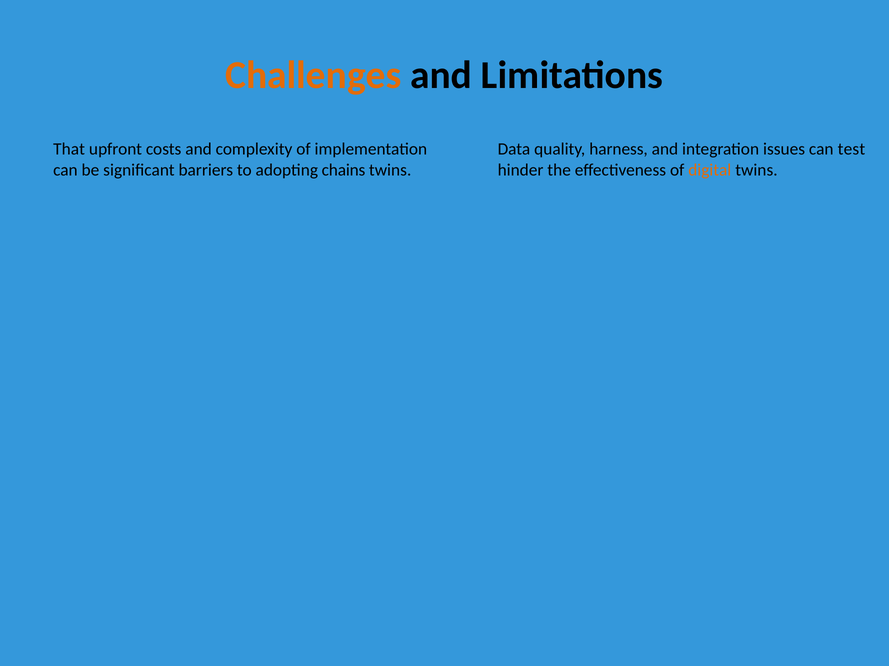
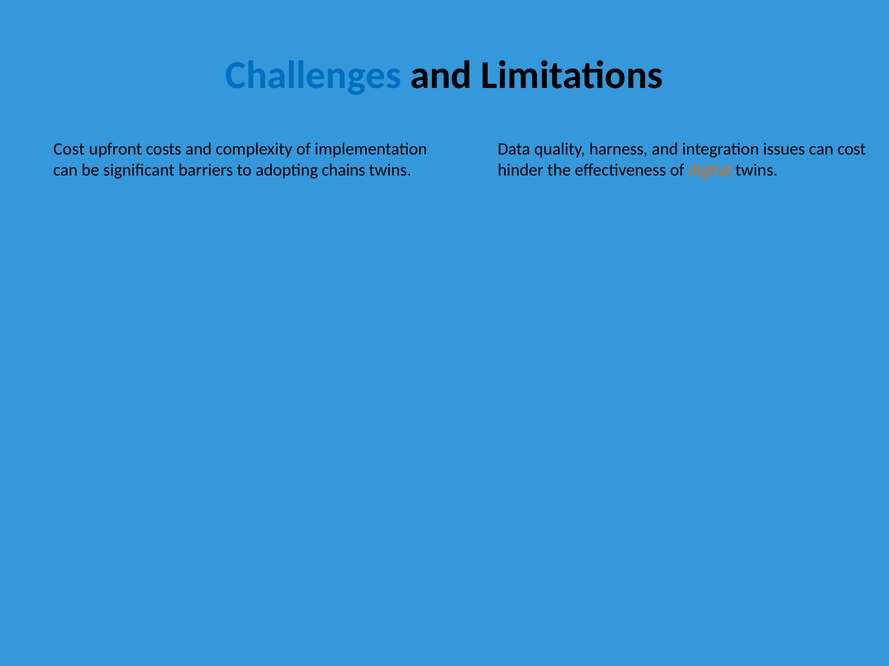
Challenges colour: orange -> blue (313, 75)
That: That -> Cost (69, 149)
can test: test -> cost (852, 149)
